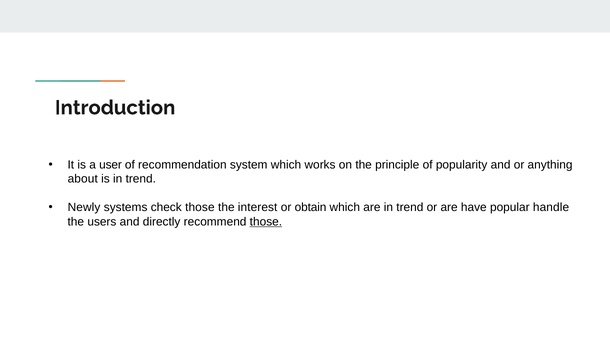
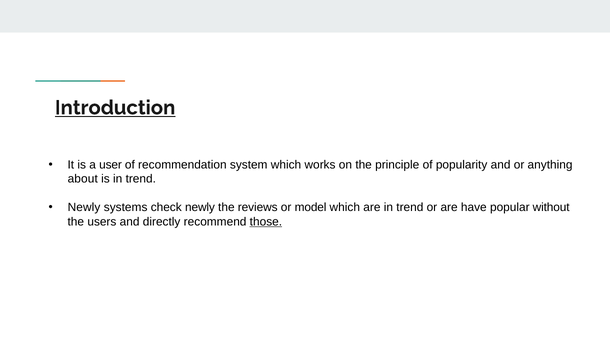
Introduction underline: none -> present (115, 108)
check those: those -> newly (200, 208)
interest: interest -> reviews (258, 208)
obtain: obtain -> model (311, 208)
handle: handle -> without (551, 208)
